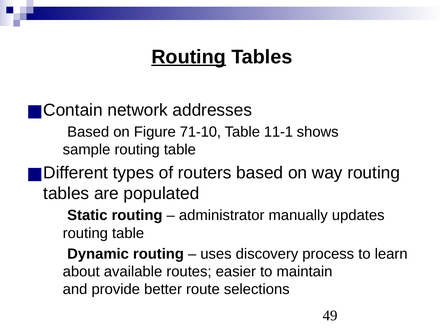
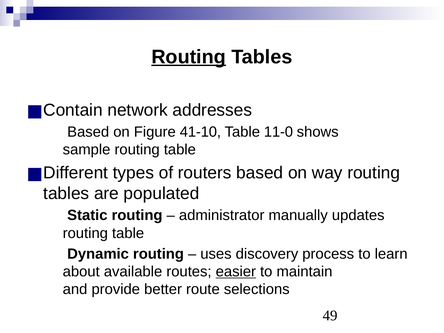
71-10: 71-10 -> 41-10 (200, 132)
11-1: 11-1 -> 11-0 (278, 132)
easier underline: none -> present (236, 272)
